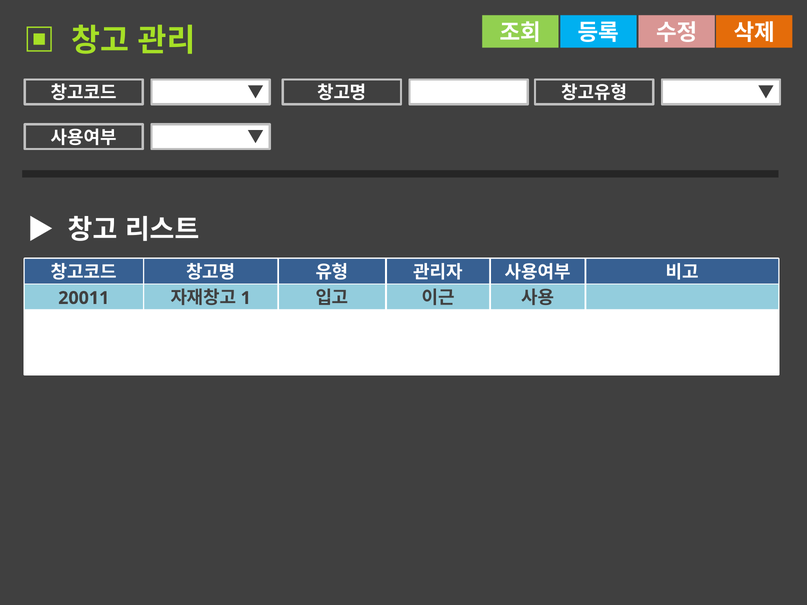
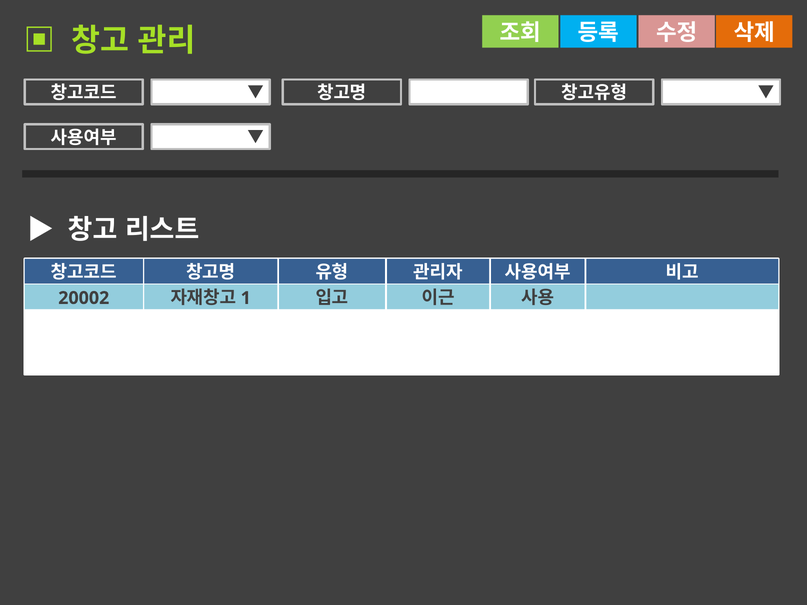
20011: 20011 -> 20002 (84, 298)
